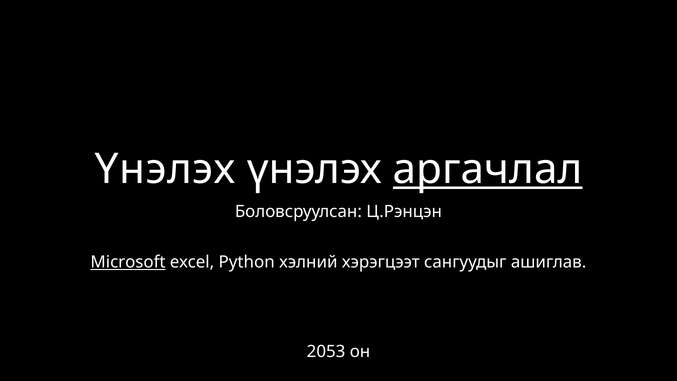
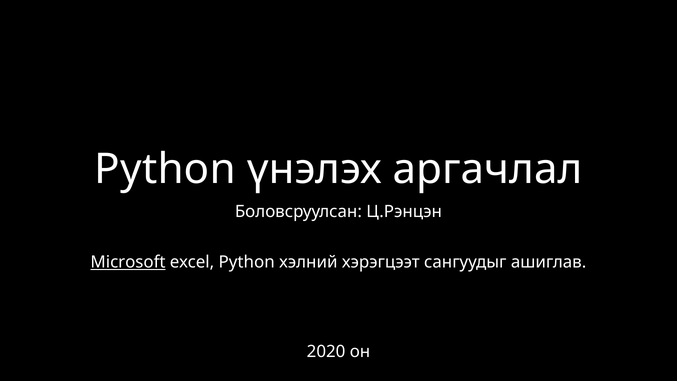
Үнэлэх: Үнэлэх -> Python (165, 169)
аргачлал underline: present -> none (488, 169)
2053: 2053 -> 2020 (326, 351)
